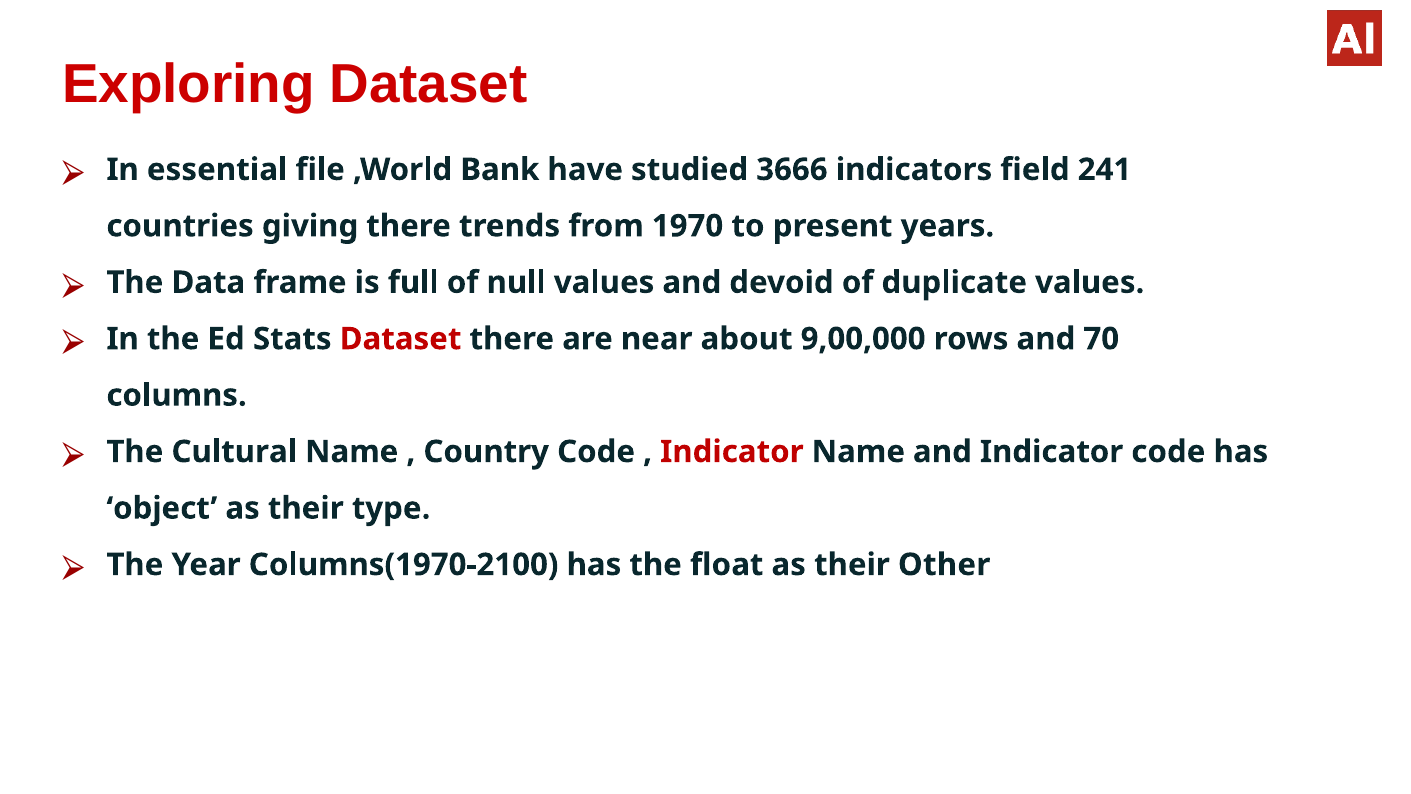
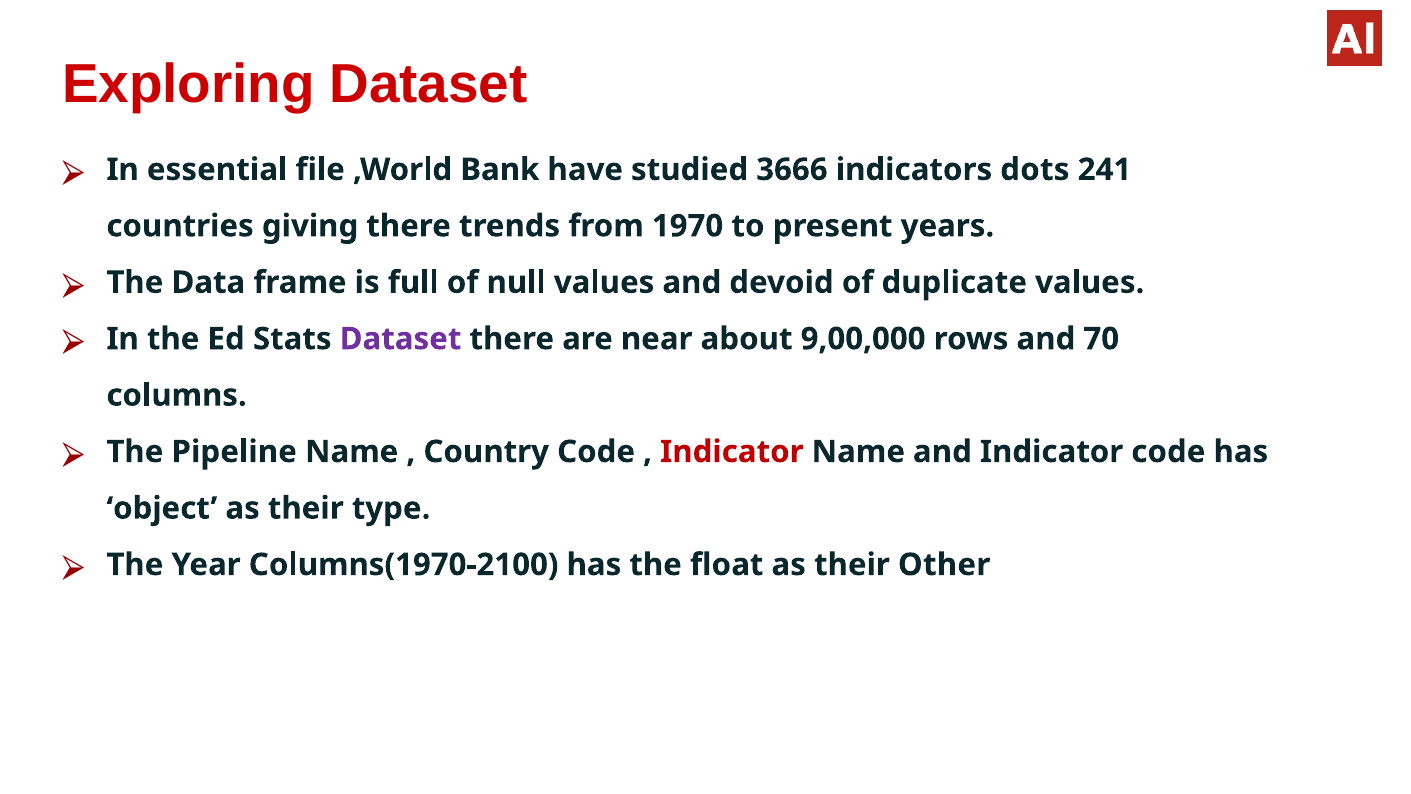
field: field -> dots (1035, 170)
Dataset colour: red -> purple (401, 339)
Cultural: Cultural -> Pipeline (234, 452)
